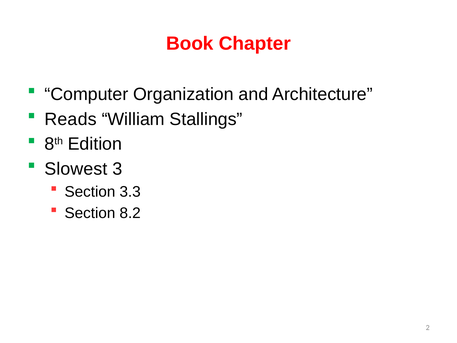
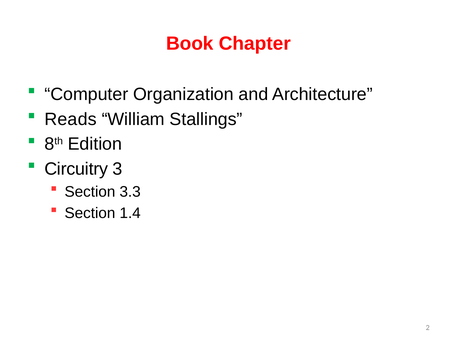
Slowest: Slowest -> Circuitry (76, 169)
8.2: 8.2 -> 1.4 (130, 213)
